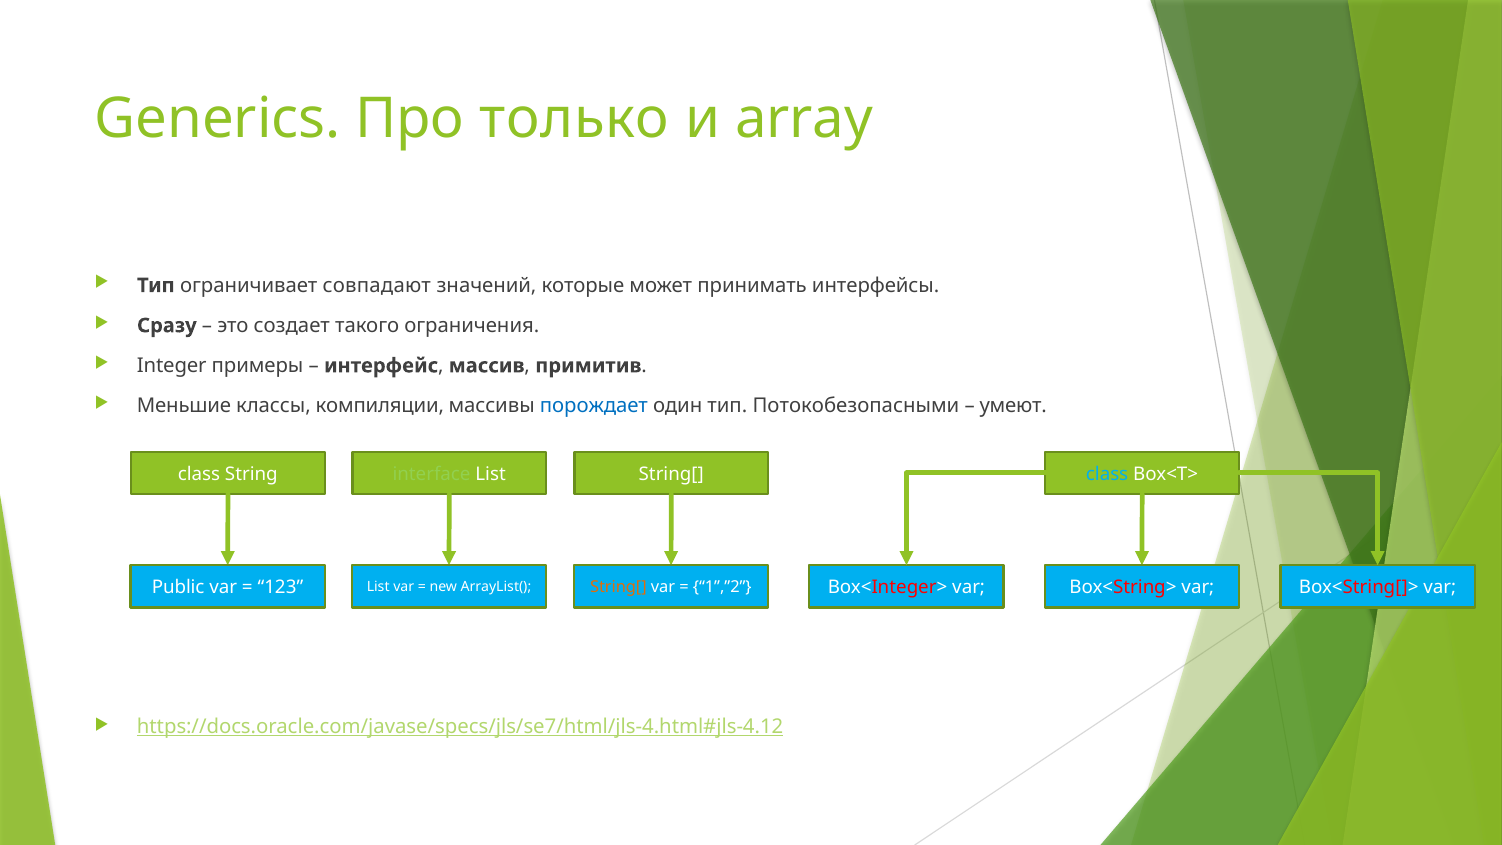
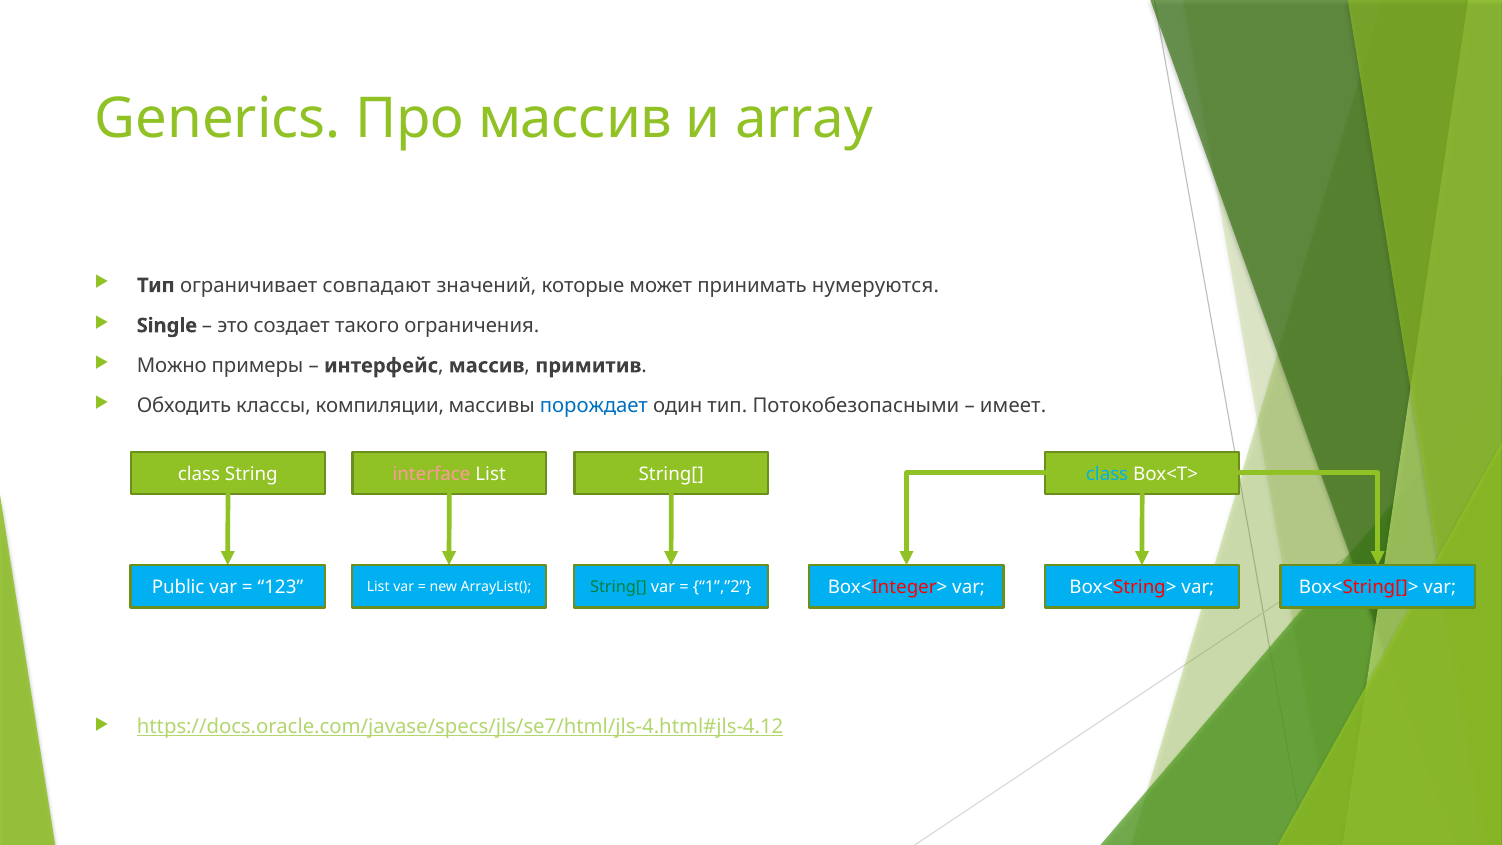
Про только: только -> массив (575, 118)
интерфейсы: интерфейсы -> нумеруются (876, 285)
Сразу: Сразу -> Single (167, 326)
Integer: Integer -> Можно (172, 366)
Меньшие: Меньшие -> Обходить (184, 406)
умеют: умеют -> имеет (1013, 406)
interface colour: light green -> pink (432, 474)
String[ colour: orange -> green (618, 587)
